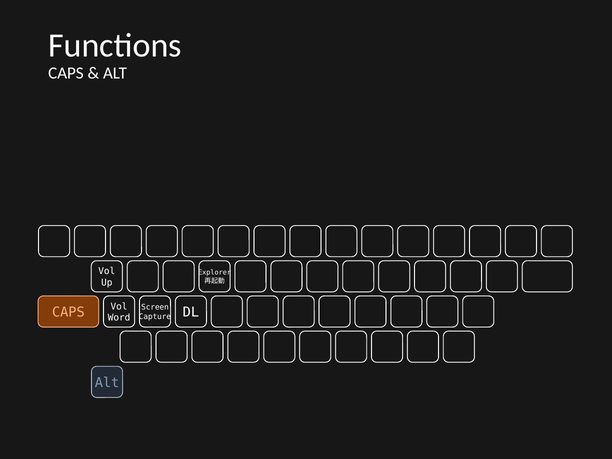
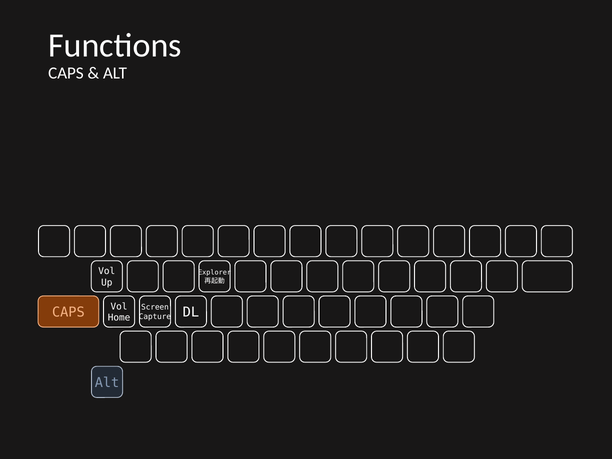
Word: Word -> Home (119, 318)
